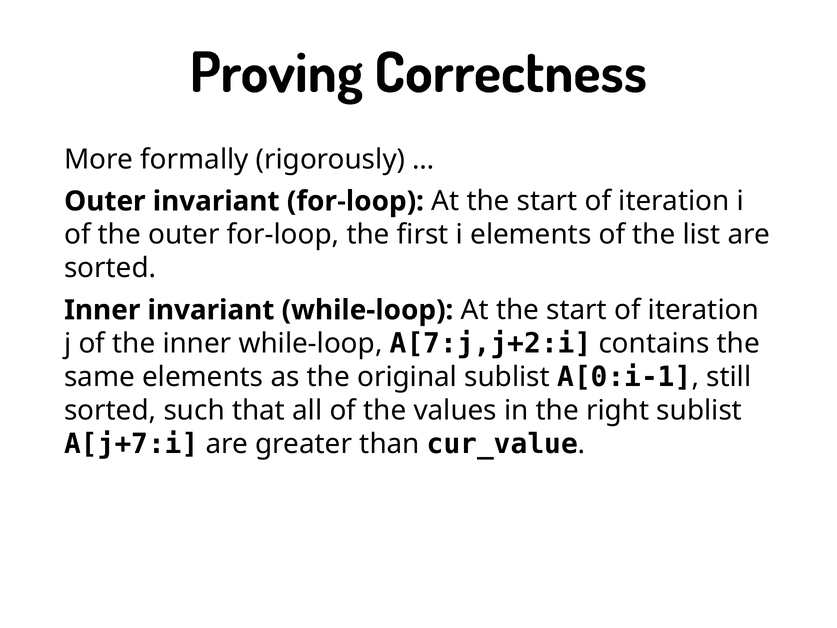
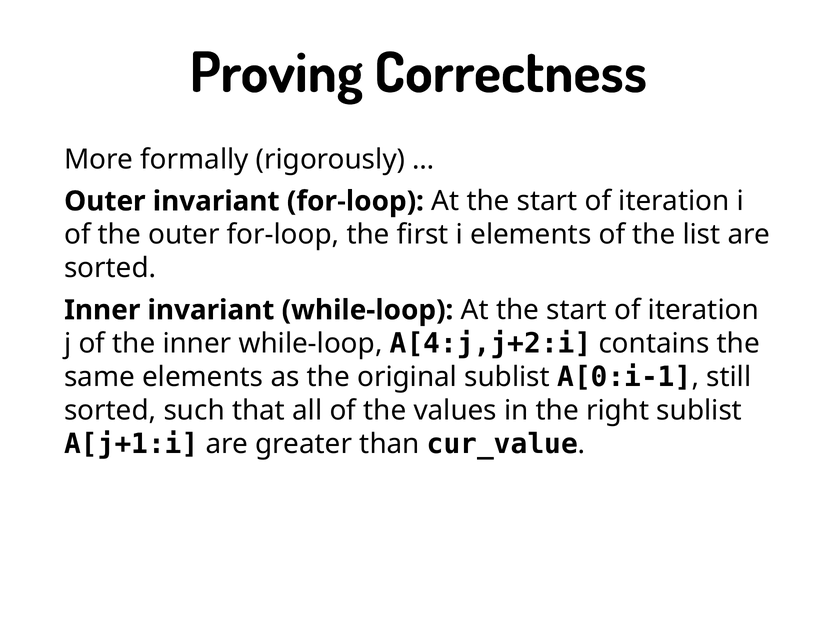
A[7:j,j+2:i: A[7:j,j+2:i -> A[4:j,j+2:i (491, 343)
A[j+7:i: A[j+7:i -> A[j+1:i (131, 444)
